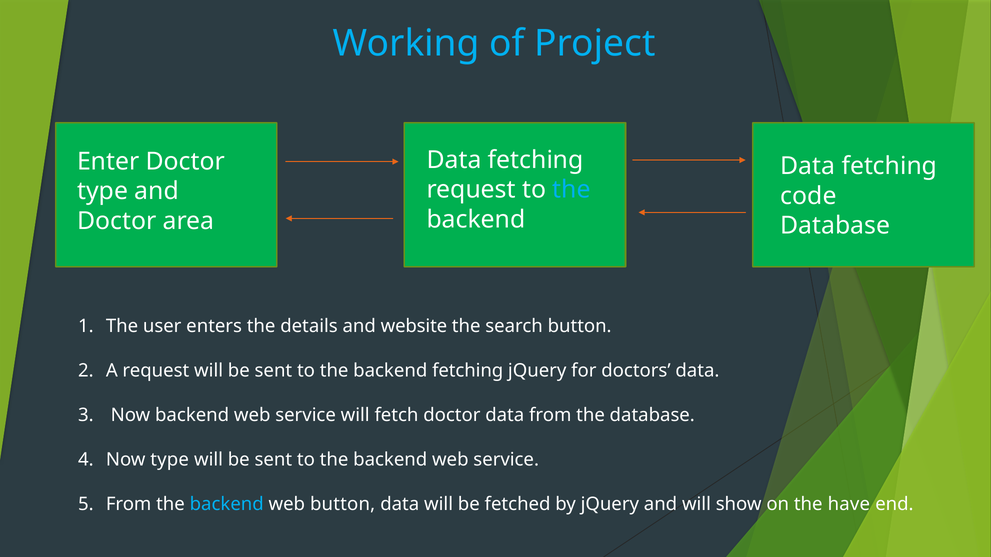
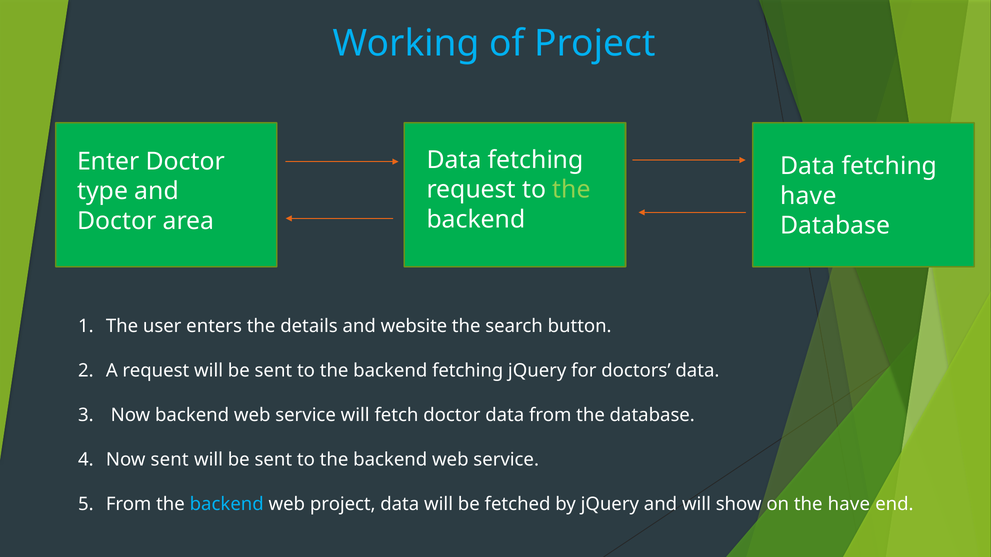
the colour: light blue -> light green (572, 190)
code: code -> have (808, 196)
Now type: type -> sent (170, 460)
web button: button -> project (343, 505)
